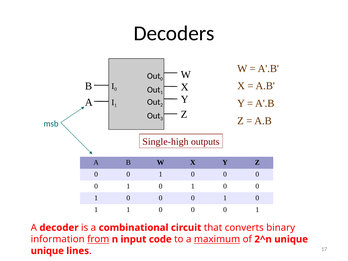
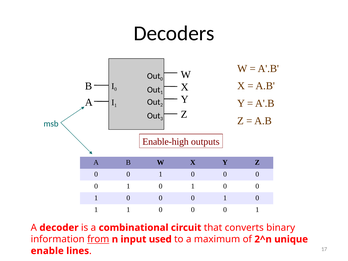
Single-high: Single-high -> Enable-high (166, 142)
code: code -> used (160, 239)
maximum underline: present -> none (217, 239)
unique: unique -> enable (47, 251)
